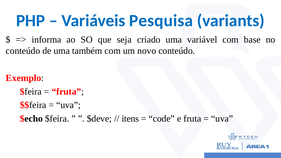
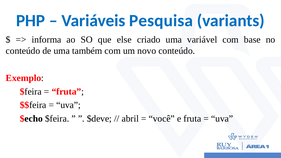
seja: seja -> else (124, 40)
itens: itens -> abril (130, 119)
code: code -> você (162, 119)
